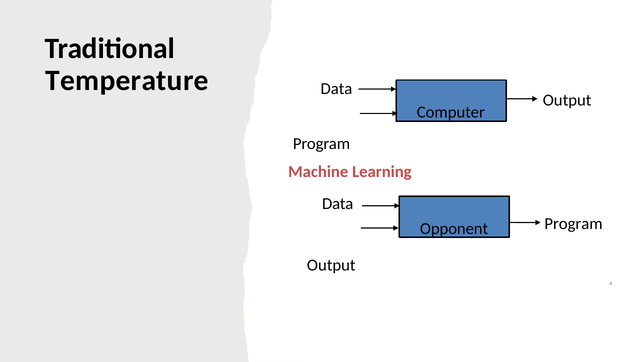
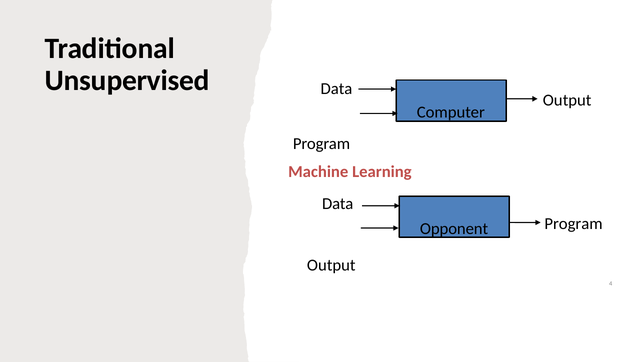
Temperature: Temperature -> Unsupervised (127, 81)
